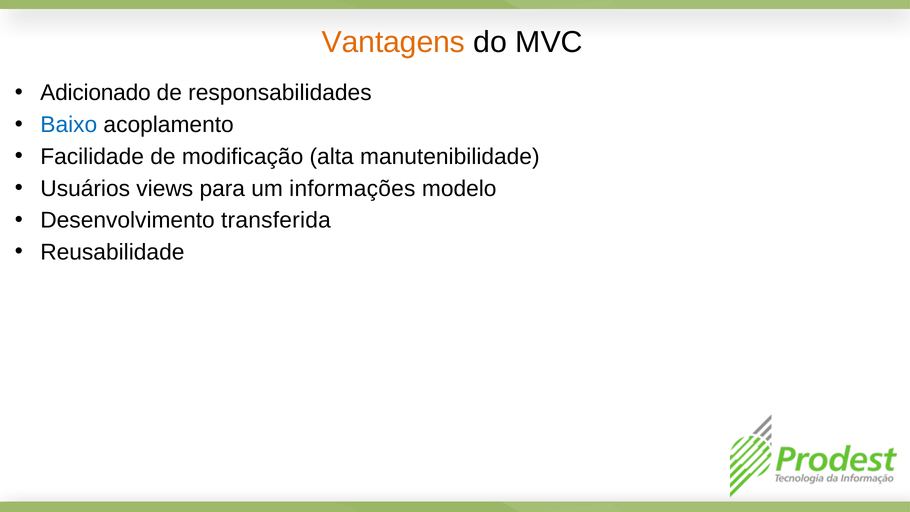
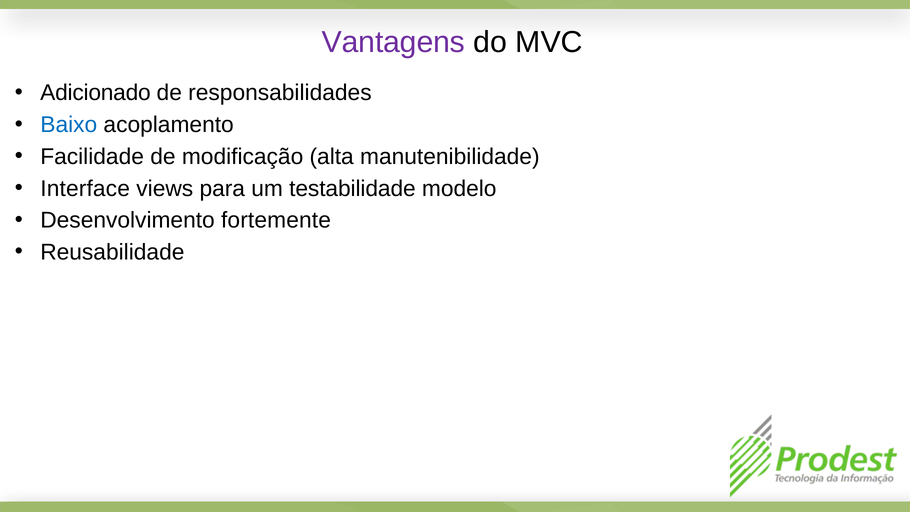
Vantagens colour: orange -> purple (393, 42)
Usuários: Usuários -> Interface (85, 188)
informações: informações -> testabilidade (352, 188)
transferida: transferida -> fortemente (276, 220)
